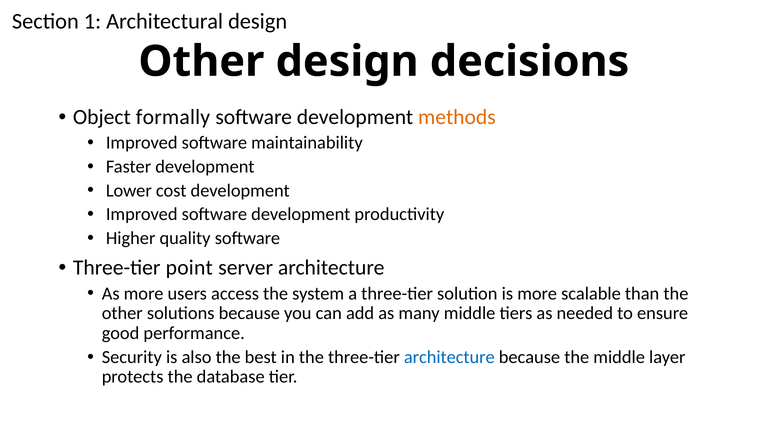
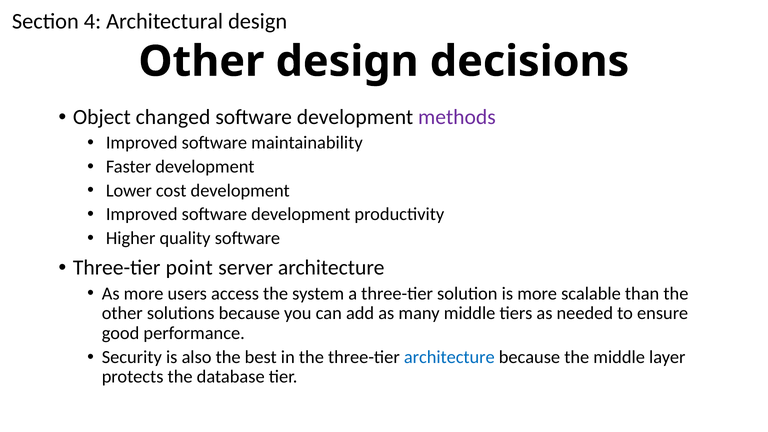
1: 1 -> 4 (92, 21)
formally: formally -> changed (173, 117)
methods colour: orange -> purple (457, 117)
